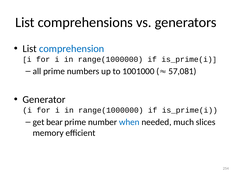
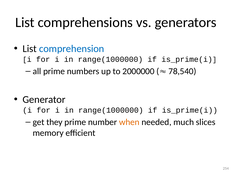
1001000: 1001000 -> 2000000 (138, 71)
57,081: 57,081 -> 78,540 (182, 71)
bear: bear -> they (54, 122)
when colour: blue -> orange (129, 122)
